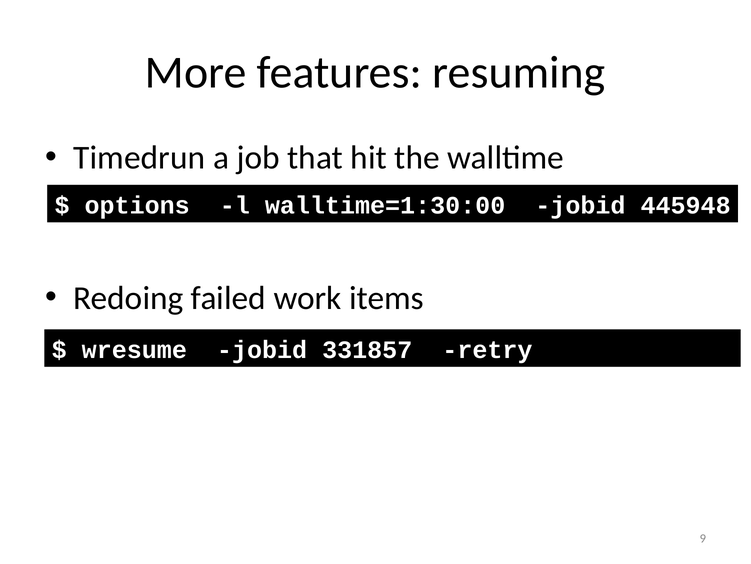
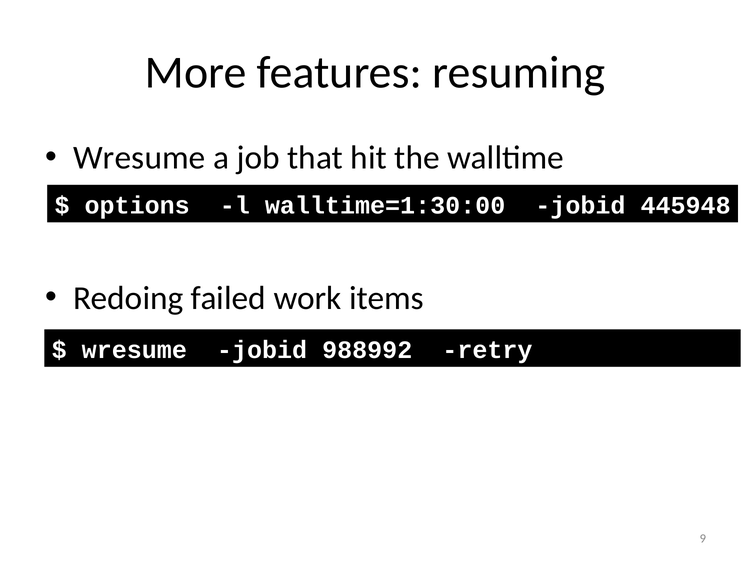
Timedrun: Timedrun -> Wresume (139, 158)
331857: 331857 -> 988992 (367, 349)
